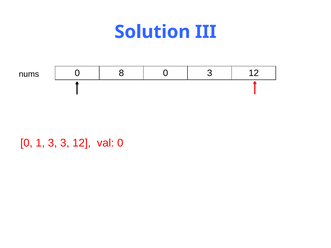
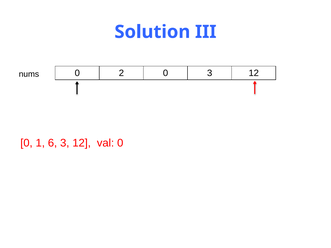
8: 8 -> 2 (121, 73)
1 3: 3 -> 6 (53, 143)
